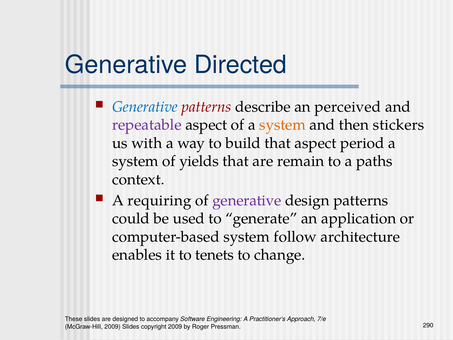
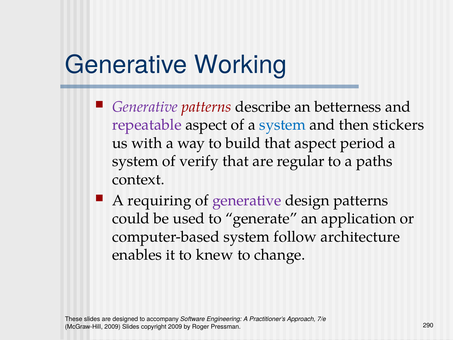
Directed: Directed -> Working (240, 65)
Generative colour: blue -> purple (145, 107)
perceived: perceived -> betterness (348, 107)
system colour: orange -> blue (283, 125)
yields: yields -> verify (199, 161)
remain: remain -> regular (301, 161)
tenets: tenets -> knew (215, 255)
